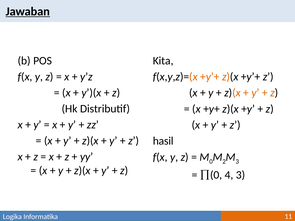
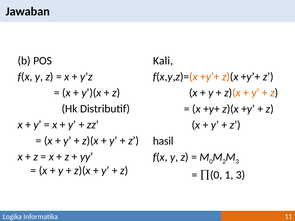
Jawaban underline: present -> none (28, 11)
Kita: Kita -> Kali (163, 61)
4: 4 -> 1 (229, 175)
